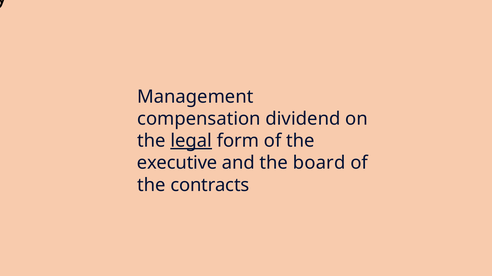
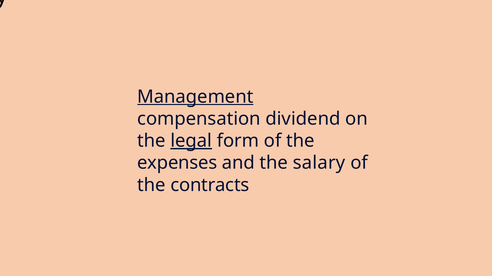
Management underline: none -> present (195, 97)
executive: executive -> expenses (177, 163)
board: board -> salary (319, 163)
